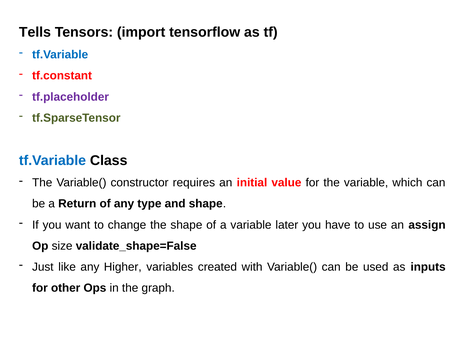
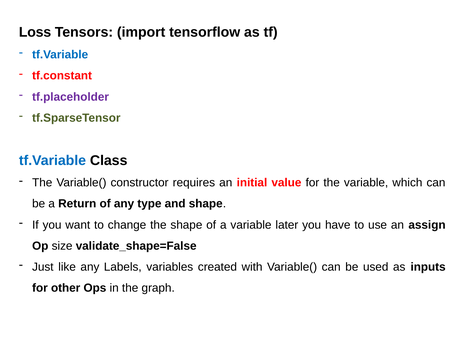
Tells: Tells -> Loss (35, 32)
Higher: Higher -> Labels (123, 267)
